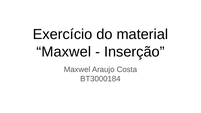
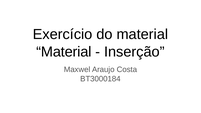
Maxwel: Maxwel -> Material (64, 52)
